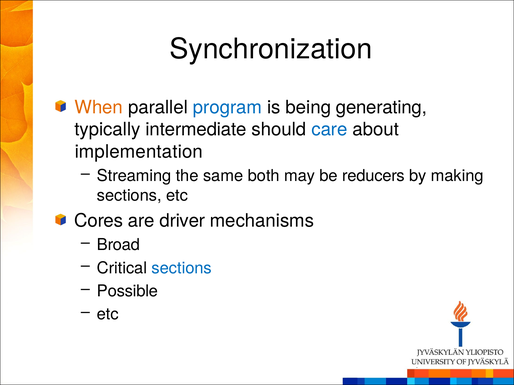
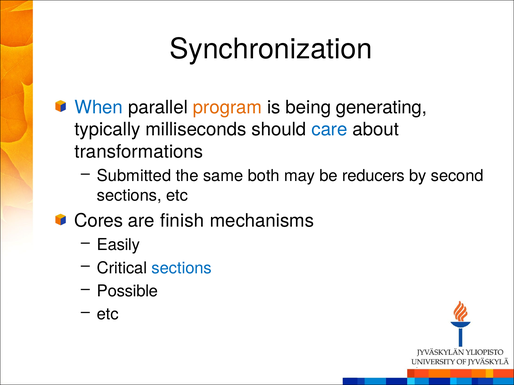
When colour: orange -> blue (99, 107)
program colour: blue -> orange (227, 107)
intermediate: intermediate -> milliseconds (196, 130)
implementation: implementation -> transformations (139, 152)
Streaming: Streaming -> Submitted (134, 176)
making: making -> second (457, 176)
driver: driver -> finish (182, 221)
Broad: Broad -> Easily (118, 245)
